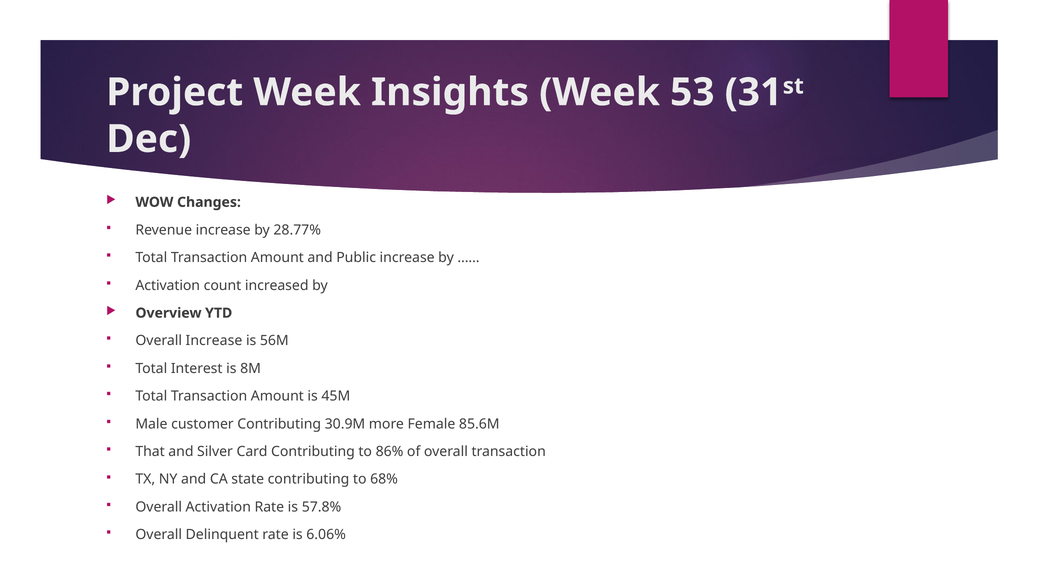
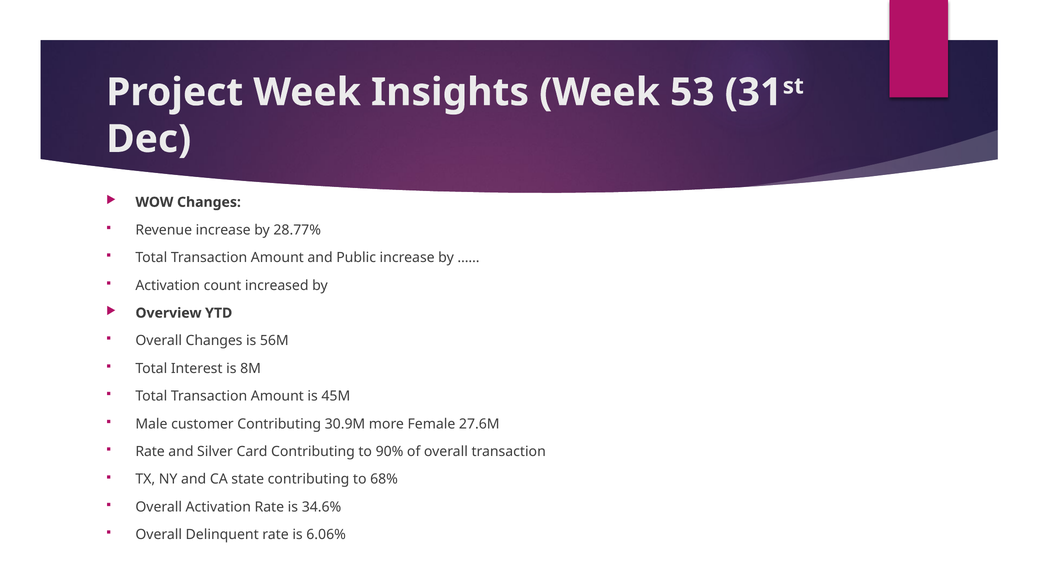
Overall Increase: Increase -> Changes (214, 341)
85.6M: 85.6M -> 27.6M (479, 424)
That: That -> Rate (150, 452)
86%: 86% -> 90% (390, 452)
57.8%: 57.8% -> 34.6% (322, 507)
